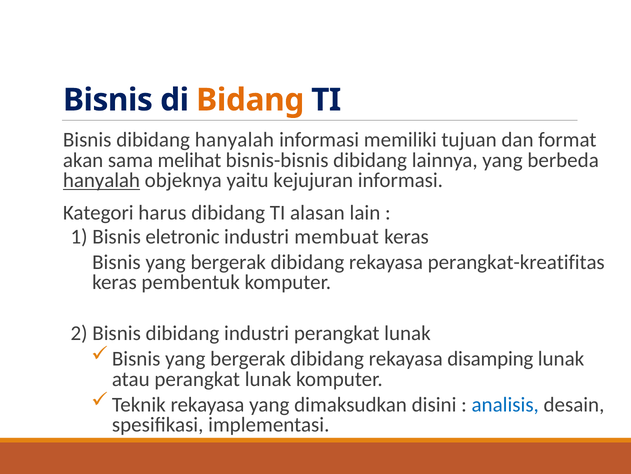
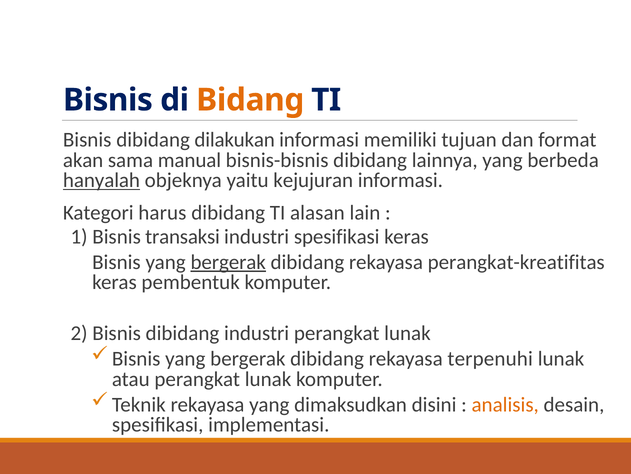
dibidang hanyalah: hanyalah -> dilakukan (235, 140)
melihat: melihat -> manual (189, 160)
eletronic: eletronic -> transaksi (183, 236)
industri membuat: membuat -> spesifikasi (337, 236)
bergerak underline: none -> present (228, 262)
disamping: disamping -> terpenuhi (490, 358)
analisis colour: blue -> orange (505, 404)
